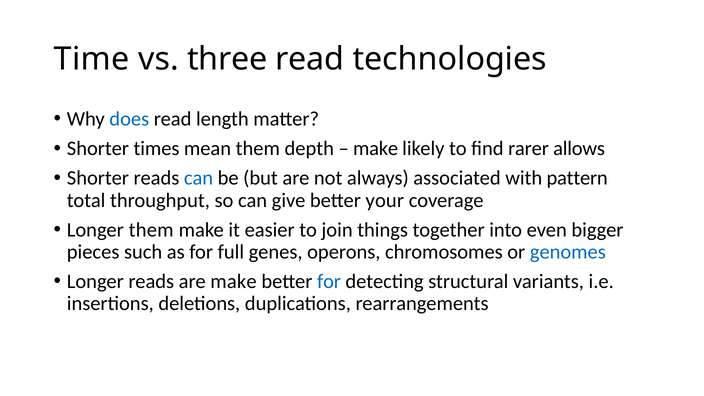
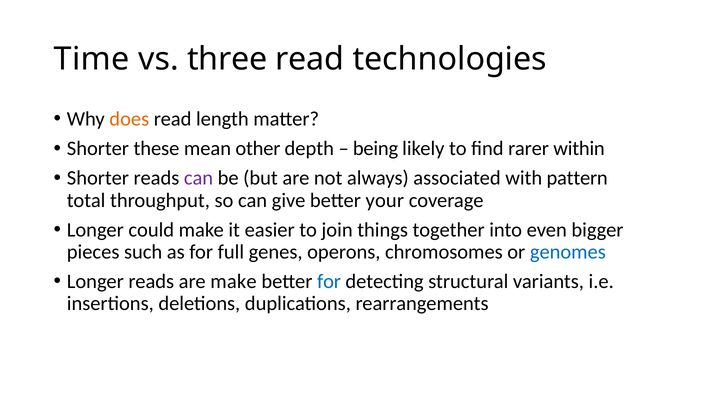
does colour: blue -> orange (129, 119)
times: times -> these (156, 149)
mean them: them -> other (258, 149)
make: make -> being (376, 149)
allows: allows -> within (579, 149)
can colour: blue -> purple (198, 178)
Longer them: them -> could (151, 230)
